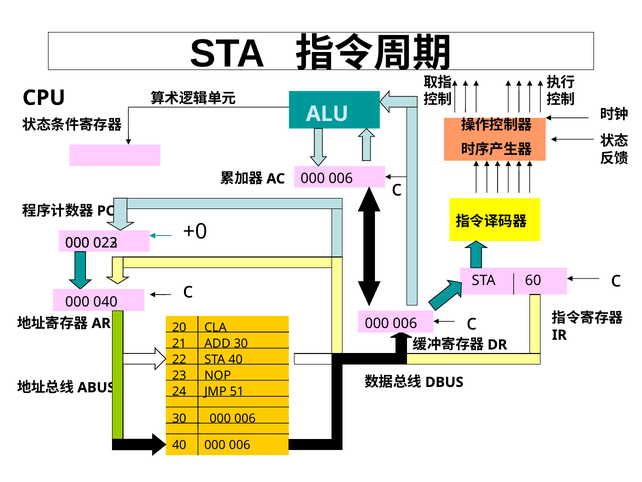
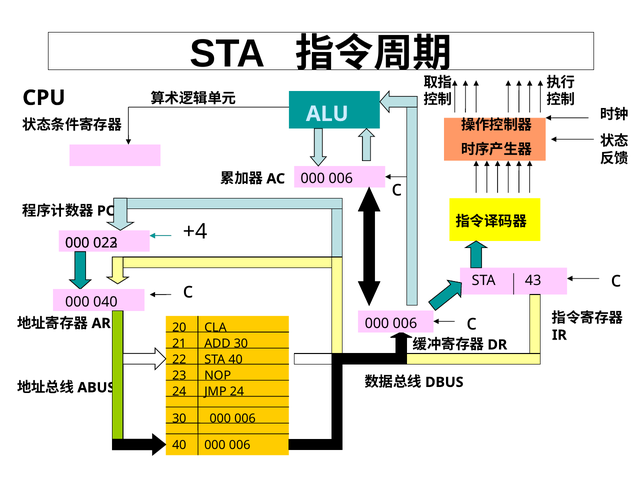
+0: +0 -> +4 (195, 231)
60: 60 -> 43 (533, 280)
JMP 51: 51 -> 24 (237, 391)
